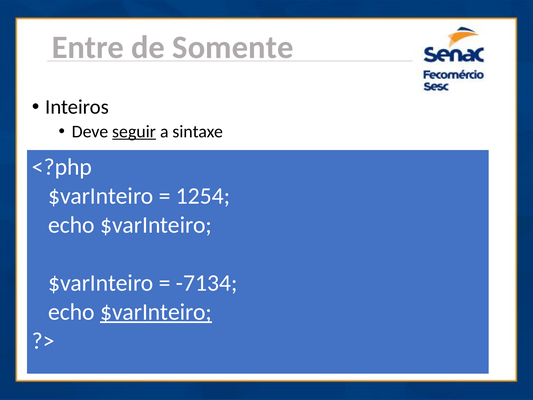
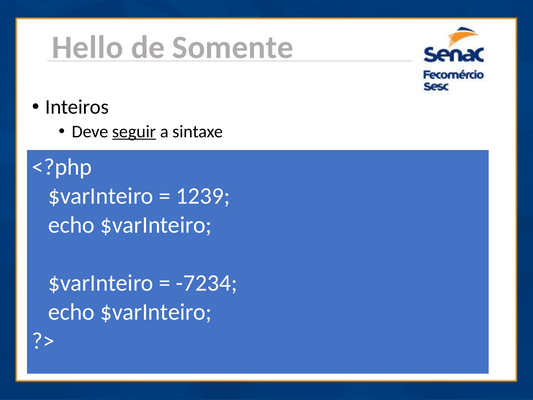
Entre: Entre -> Hello (88, 47)
1254: 1254 -> 1239 (203, 196)
-7134: -7134 -> -7234 (207, 283)
$varInteiro underline: present -> none (156, 312)
